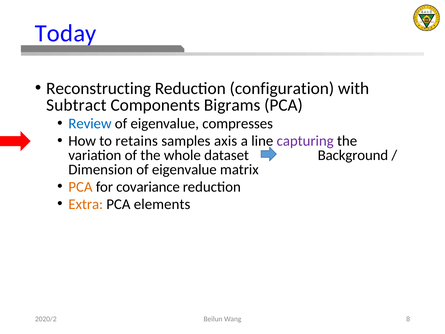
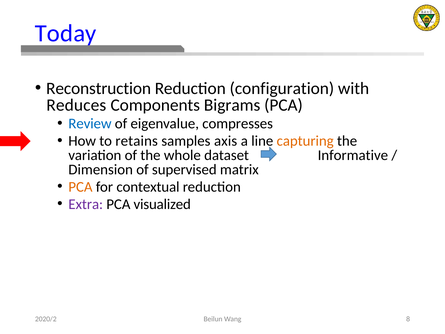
Reconstructing: Reconstructing -> Reconstruction (99, 88)
Subtract: Subtract -> Reduces (76, 105)
capturing colour: purple -> orange (305, 141)
Background: Background -> Informative (353, 155)
eigenvalue: eigenvalue -> supervised (184, 169)
covariance: covariance -> contextual (148, 187)
Extra colour: orange -> purple (86, 204)
elements: elements -> visualized (162, 204)
